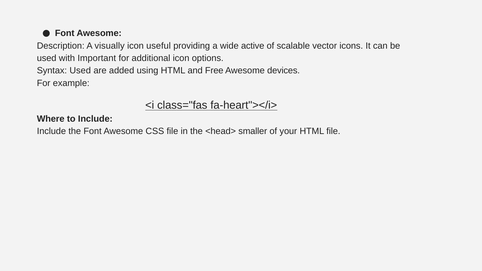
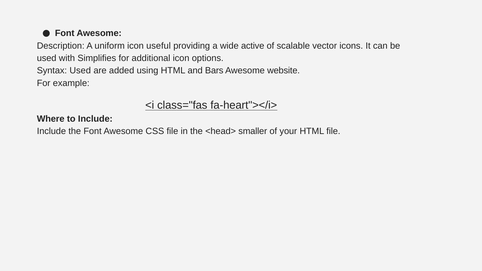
visually: visually -> uniform (110, 46)
Important: Important -> Simplifies (97, 58)
Free: Free -> Bars (214, 71)
devices: devices -> website (284, 71)
